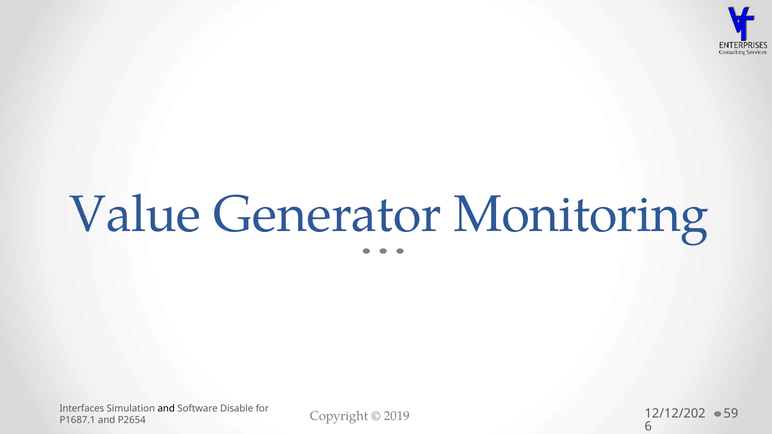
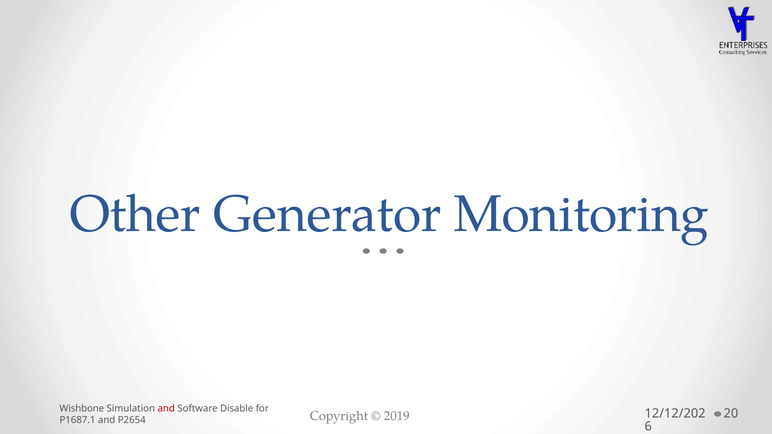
Value: Value -> Other (135, 214)
Interfaces: Interfaces -> Wishbone (82, 409)
and colour: black -> red (166, 409)
59: 59 -> 20 (731, 414)
